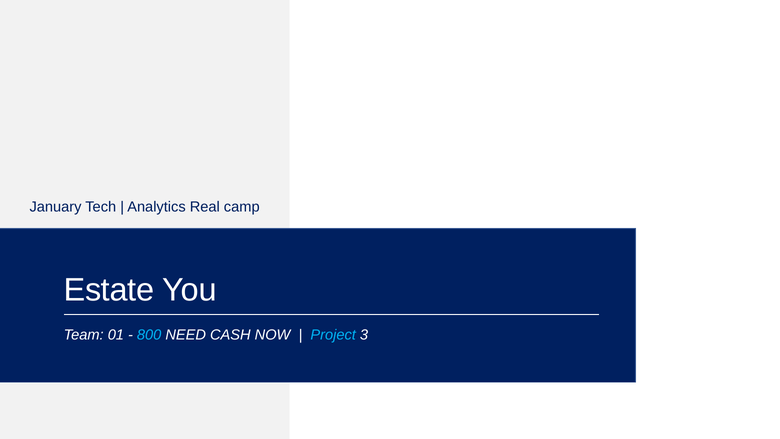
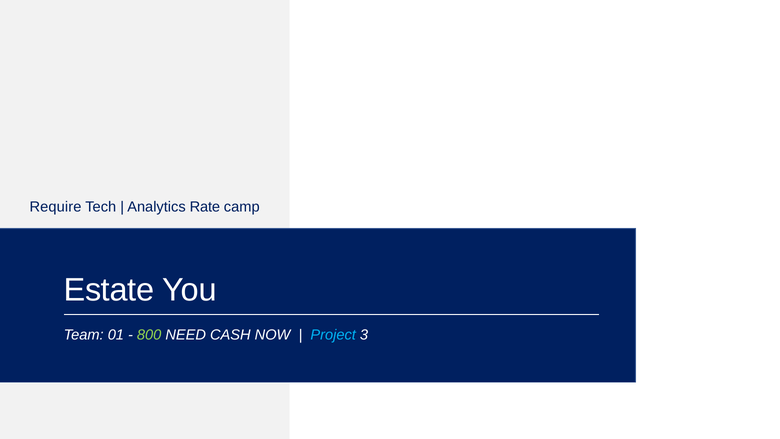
January: January -> Require (55, 207)
Real: Real -> Rate (205, 207)
800 colour: light blue -> light green (149, 334)
